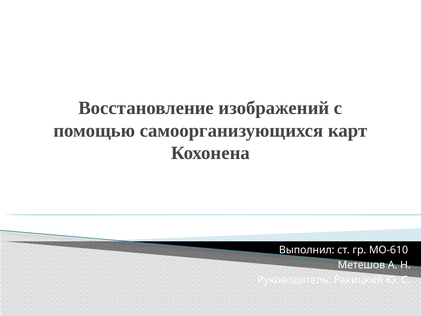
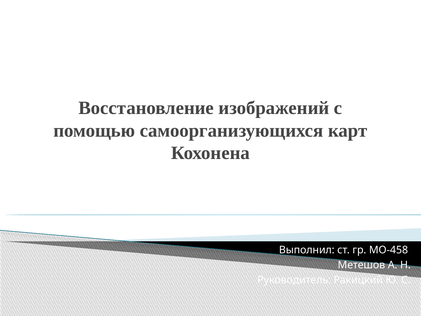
МО-610: МО-610 -> МО-458 (389, 250)
